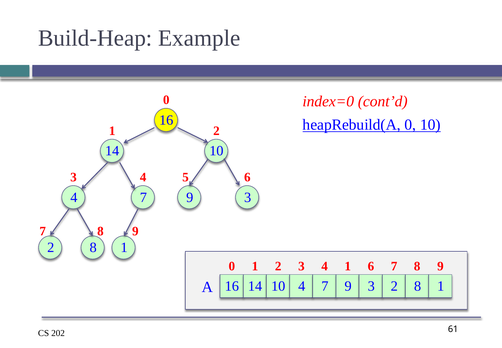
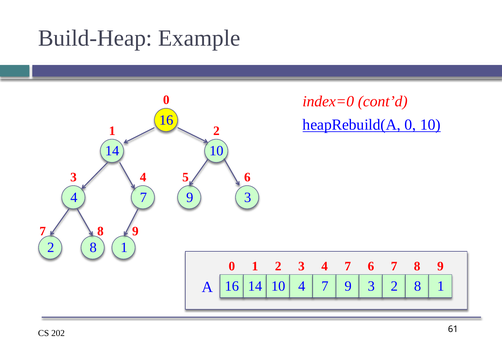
4 1: 1 -> 7 (348, 266)
